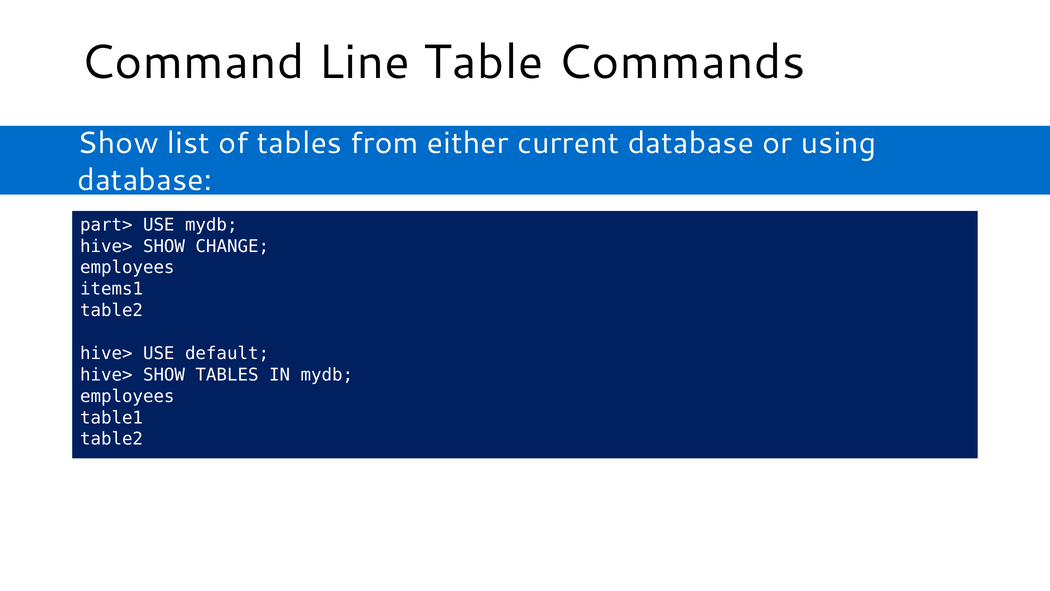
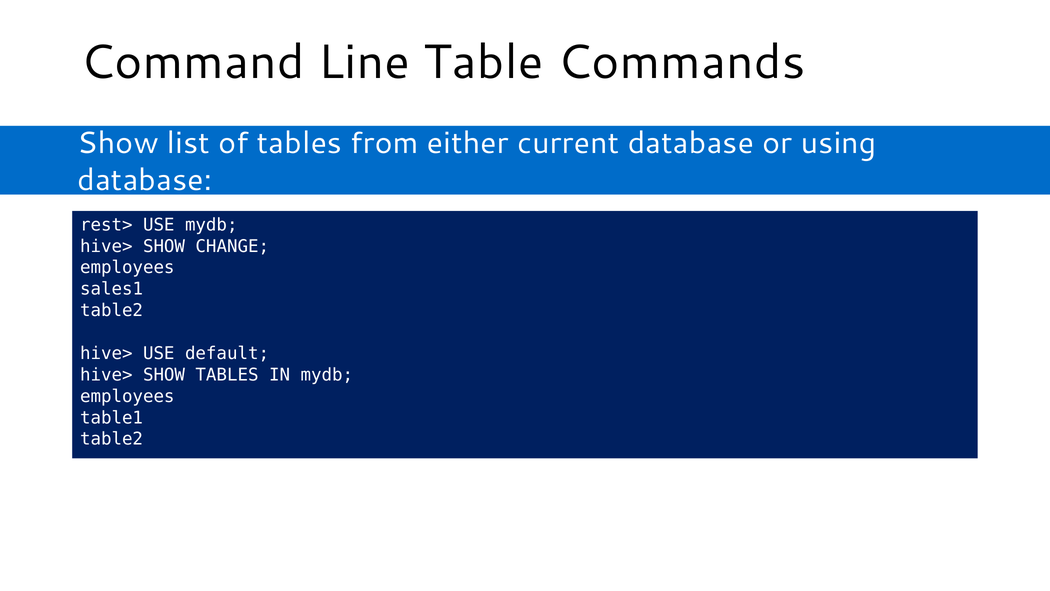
part>: part> -> rest> (106, 225)
items1: items1 -> sales1 (112, 289)
